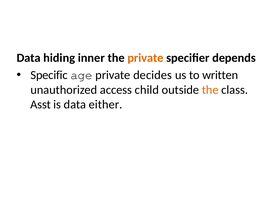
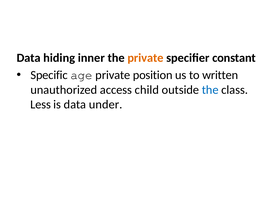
depends: depends -> constant (234, 58)
decides: decides -> position (153, 75)
the colour: orange -> blue (210, 90)
Asst: Asst -> Less (41, 105)
either: either -> under (106, 105)
